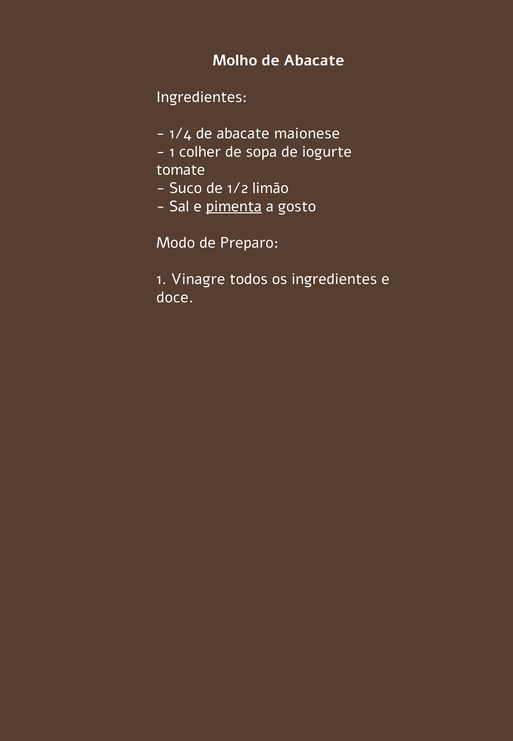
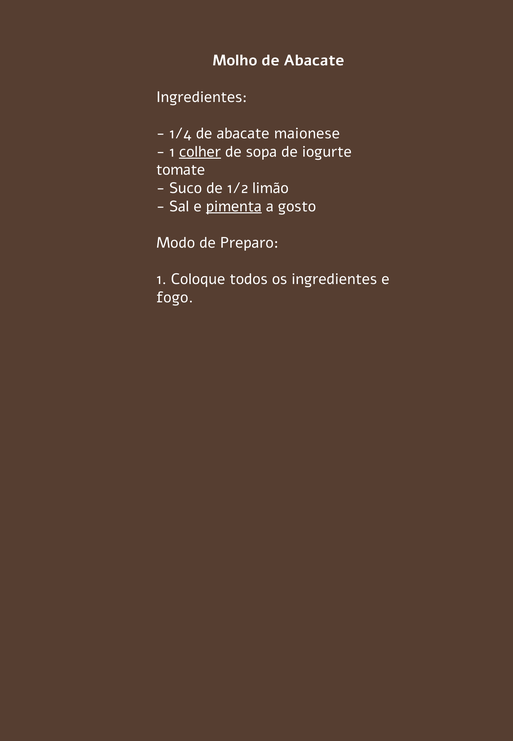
colher underline: none -> present (200, 152)
Vinagre: Vinagre -> Coloque (198, 279)
doce: doce -> fogo (175, 298)
